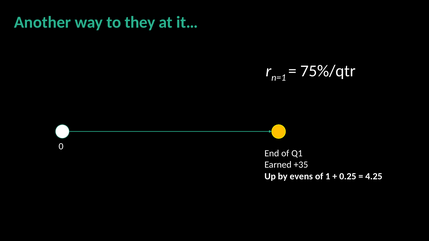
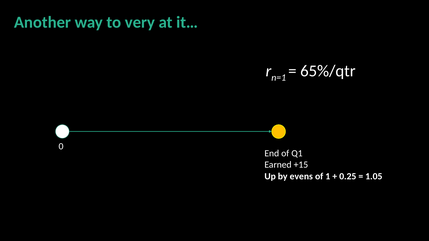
they: they -> very (140, 23)
75%/qtr: 75%/qtr -> 65%/qtr (328, 71)
+35: +35 -> +15 (301, 165)
4.25: 4.25 -> 1.05 (374, 176)
